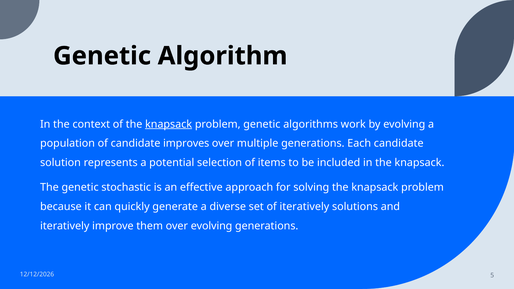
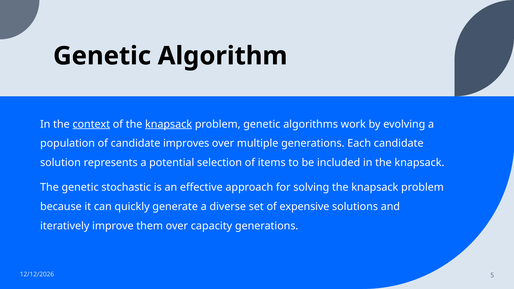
context underline: none -> present (91, 124)
of iteratively: iteratively -> expensive (304, 207)
over evolving: evolving -> capacity (211, 226)
